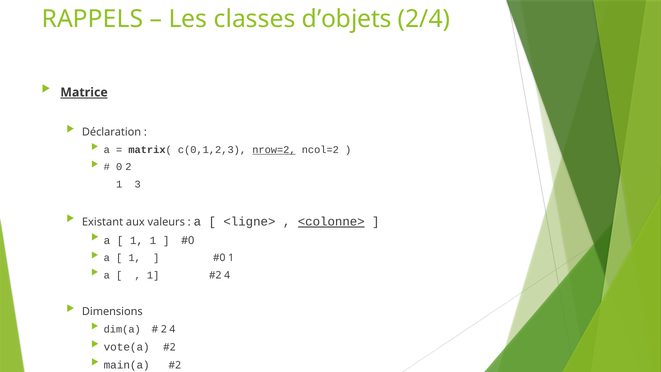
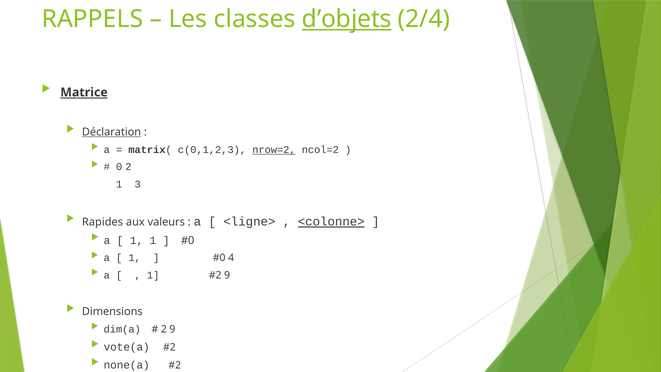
d’objets underline: none -> present (347, 19)
Déclaration underline: none -> present (112, 132)
Existant: Existant -> Rapides (103, 222)
1: 1 -> 4 (231, 258)
4: 4 -> 9 (227, 275)
2 4: 4 -> 9 (172, 329)
main(a: main(a -> none(a (127, 365)
